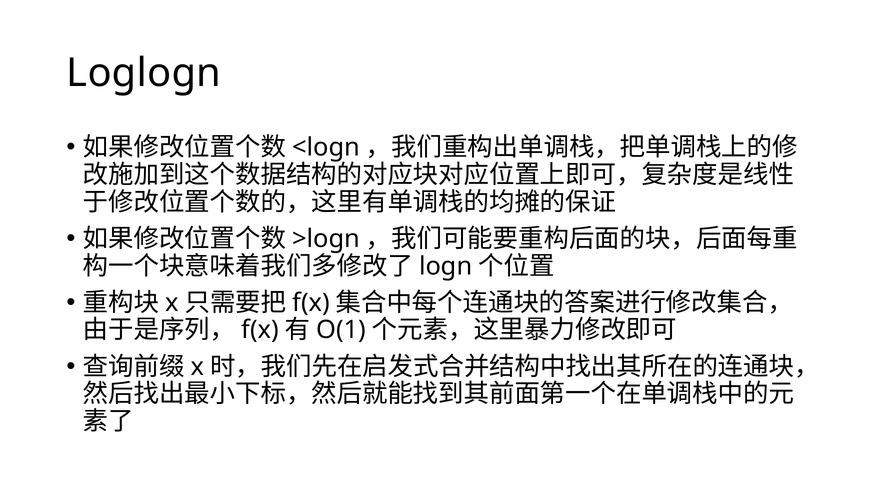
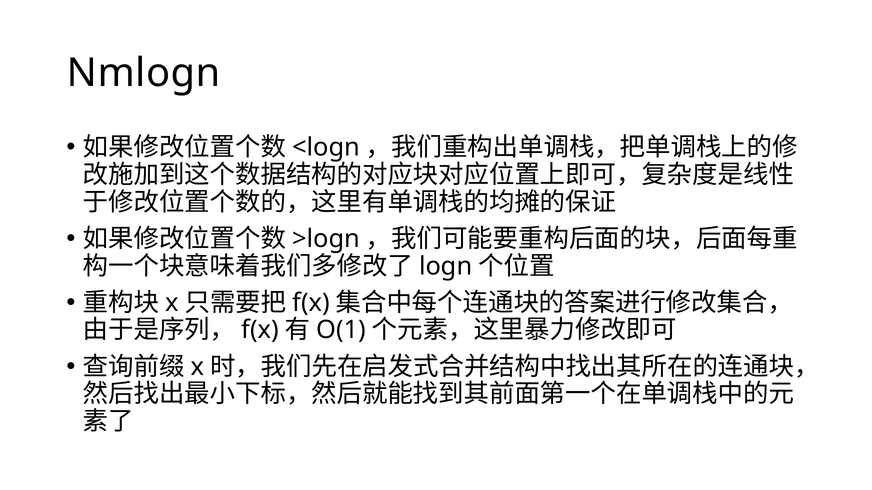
Loglogn: Loglogn -> Nmlogn (144, 73)
